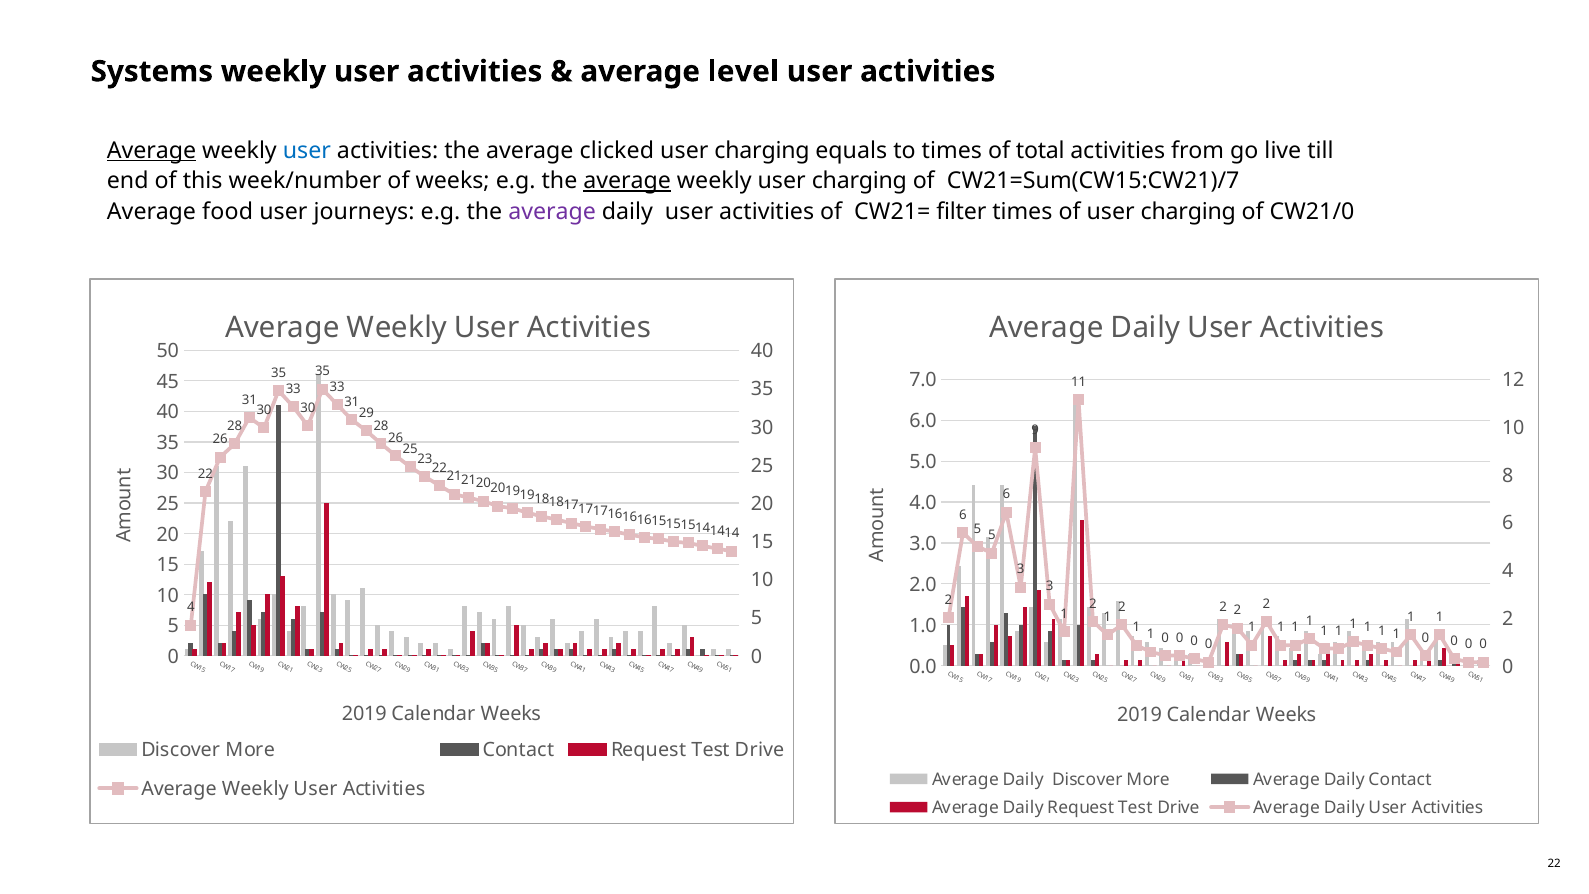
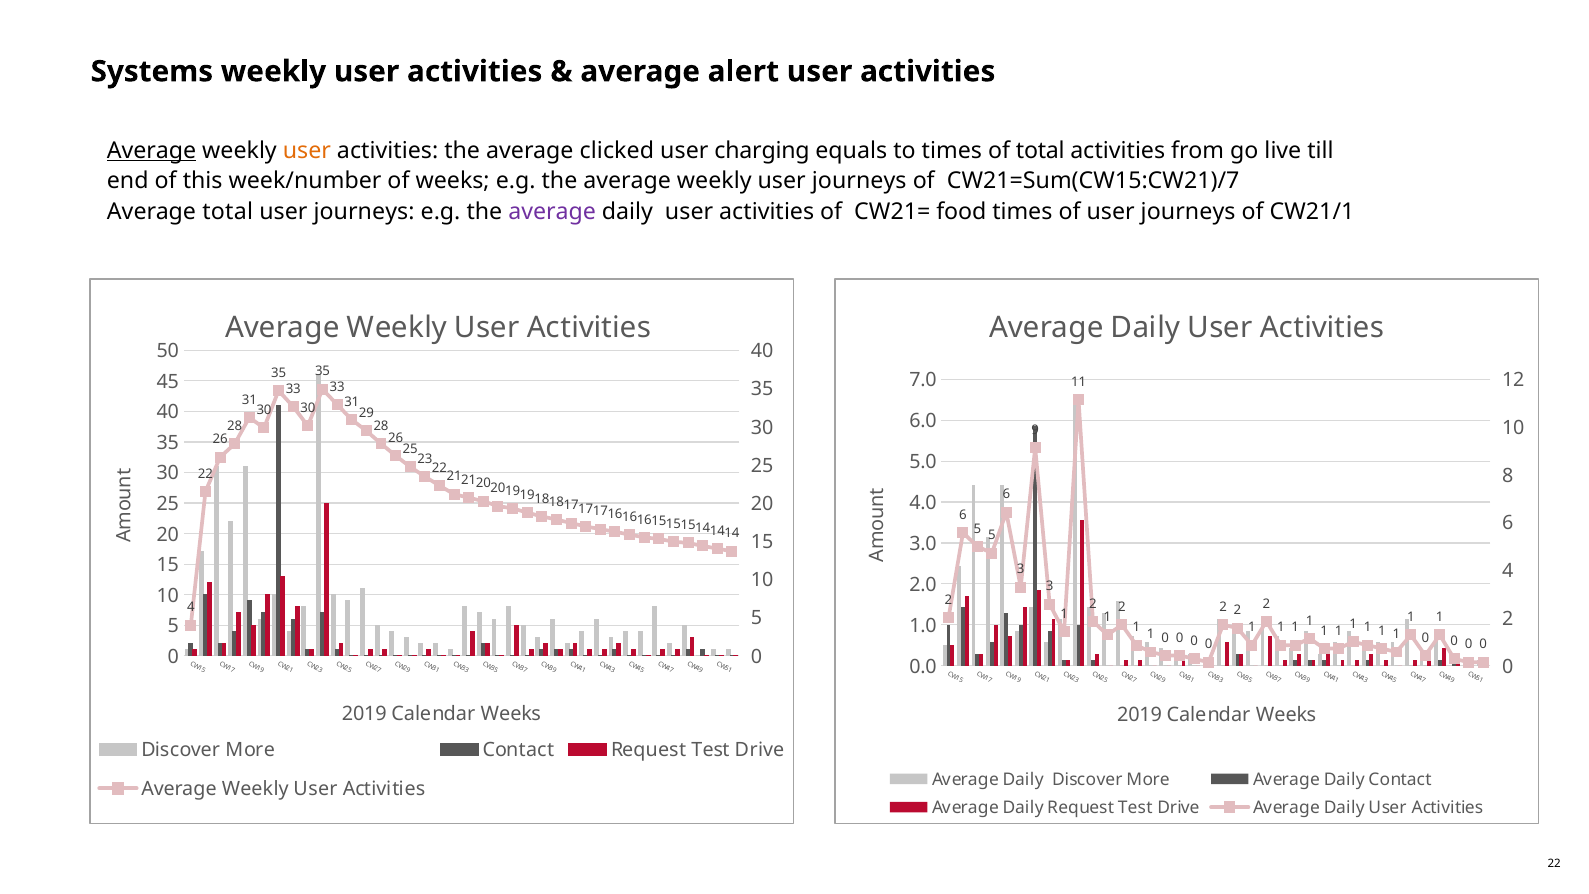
level: level -> alert (743, 72)
user colour: blue -> orange (307, 151)
average underline: present -> none (627, 181)
weekly user charging: charging -> journeys (859, 181)
Average food: food -> total (228, 212)
filter: filter -> food (961, 212)
of user charging: charging -> journeys (1188, 212)
CW21/0: CW21/0 -> CW21/1 (1312, 212)
